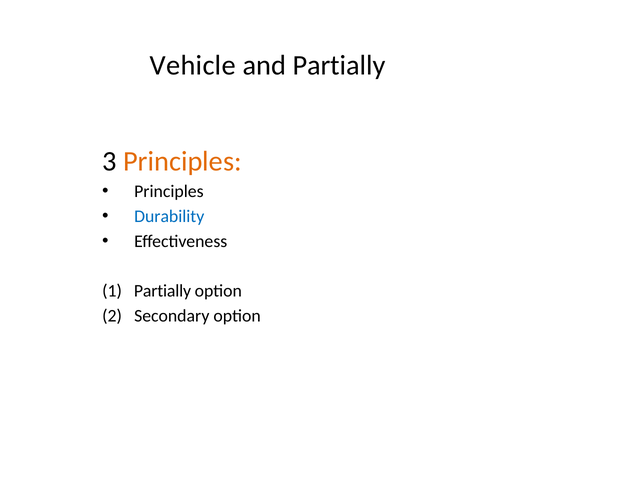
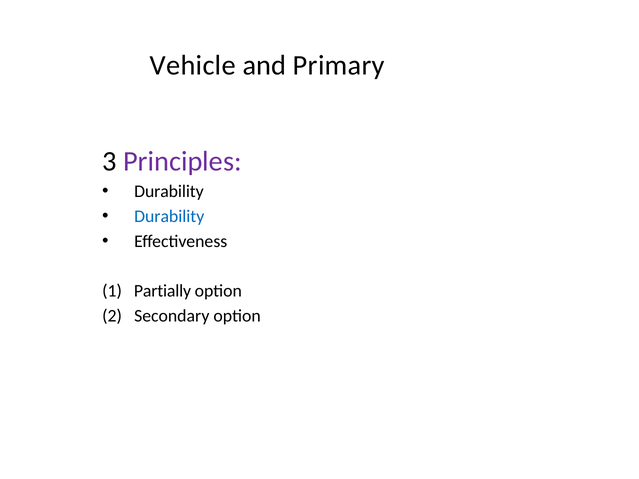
and Partially: Partially -> Primary (339, 66)
Principles colour: orange -> purple (182, 161)
Principles: Principles -> Durability (169, 192)
